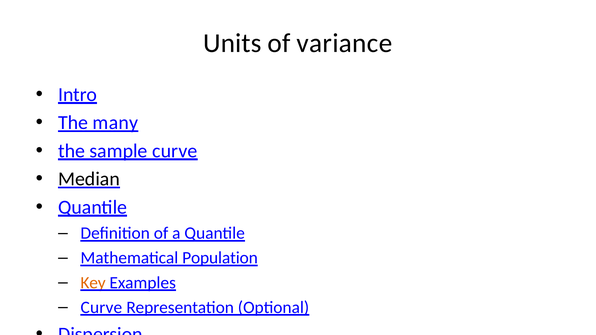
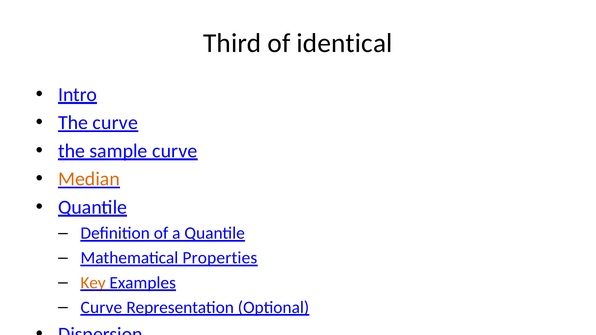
Units: Units -> Third (232, 43)
of variance: variance -> identical (345, 43)
The many: many -> curve (115, 123)
Median colour: black -> orange (89, 179)
Mathematical Population: Population -> Properties (220, 258)
